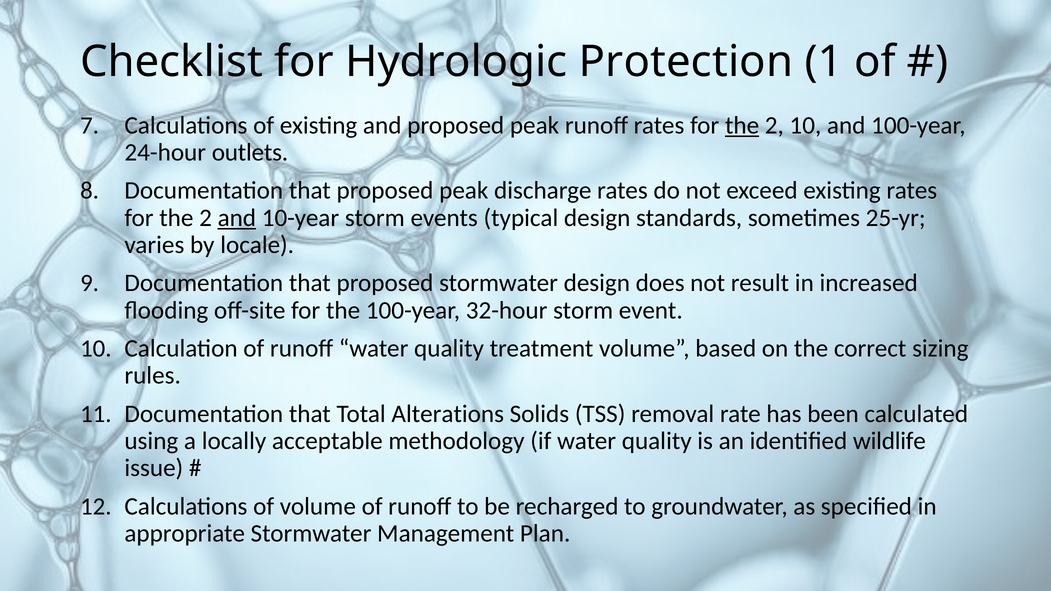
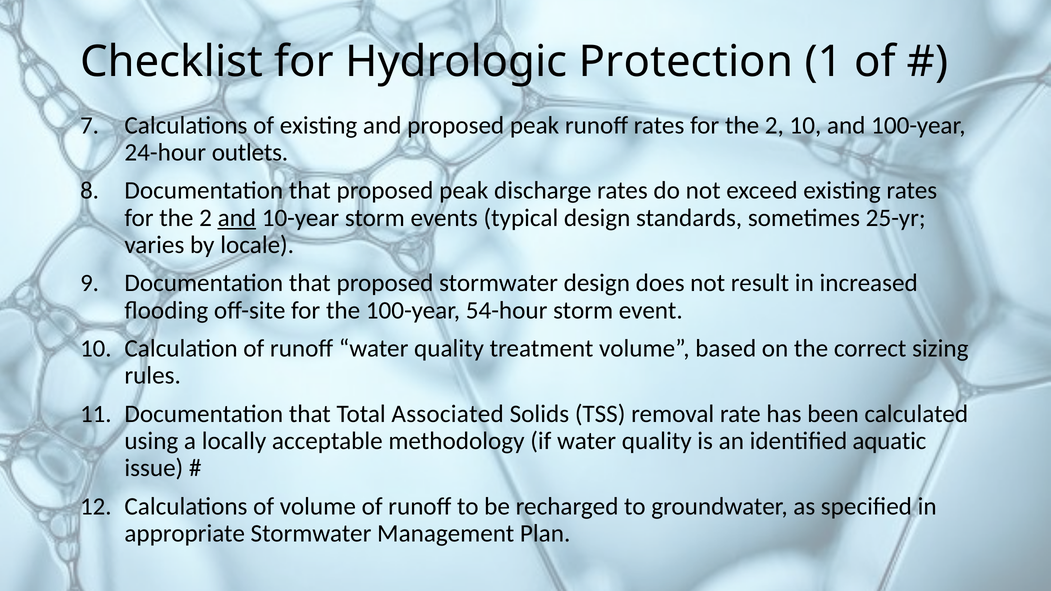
the underline: present -> none (742, 125)
32-hour: 32-hour -> 54-hour (507, 310)
Alterations: Alterations -> Associated (448, 414)
wildlife: wildlife -> aquatic (889, 441)
